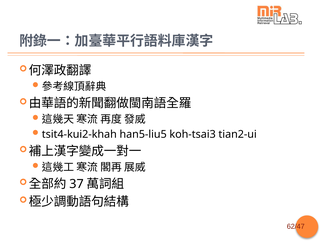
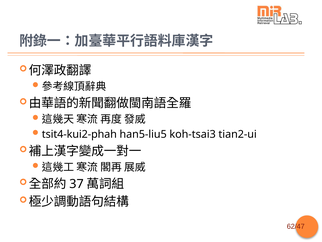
tsit4-kui2-khah: tsit4-kui2-khah -> tsit4-kui2-phah (79, 134)
